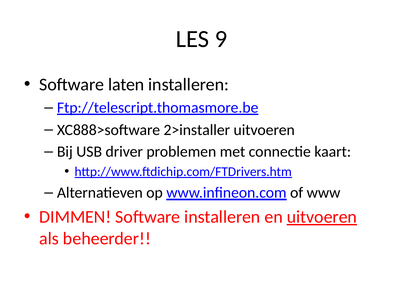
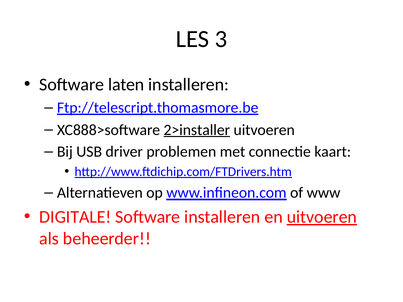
9: 9 -> 3 (221, 39)
2>installer underline: none -> present (197, 130)
DIMMEN: DIMMEN -> DIGITALE (75, 217)
